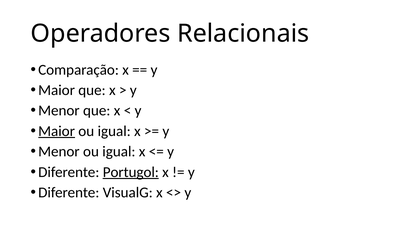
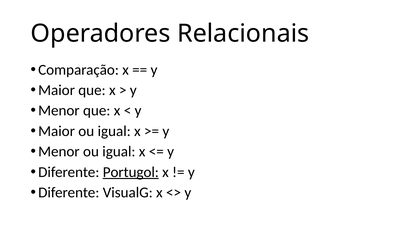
Maior underline: present -> none (57, 131)
